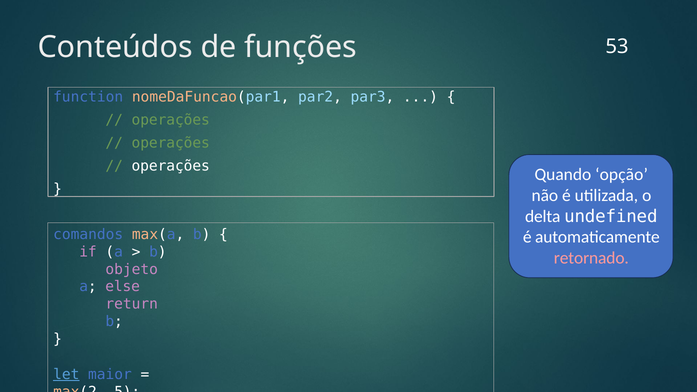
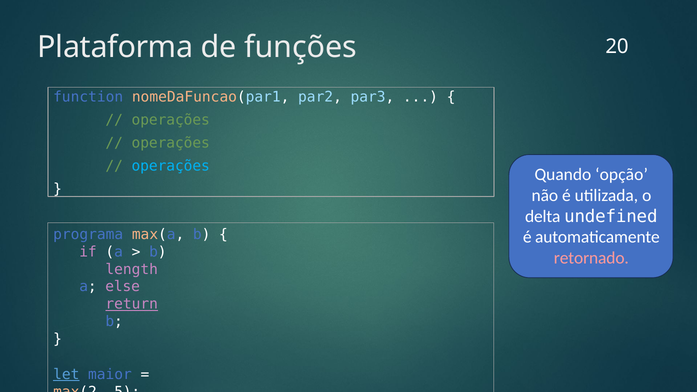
Conteúdos: Conteúdos -> Plataforma (115, 47)
53: 53 -> 20 (617, 47)
operações colour: white -> light blue (171, 166)
comandos: comandos -> programa (88, 234)
objeto: objeto -> length (132, 269)
return underline: none -> present (132, 304)
